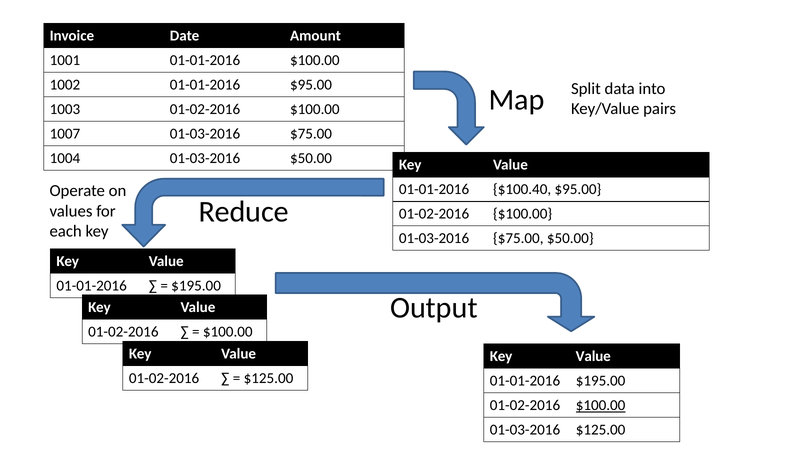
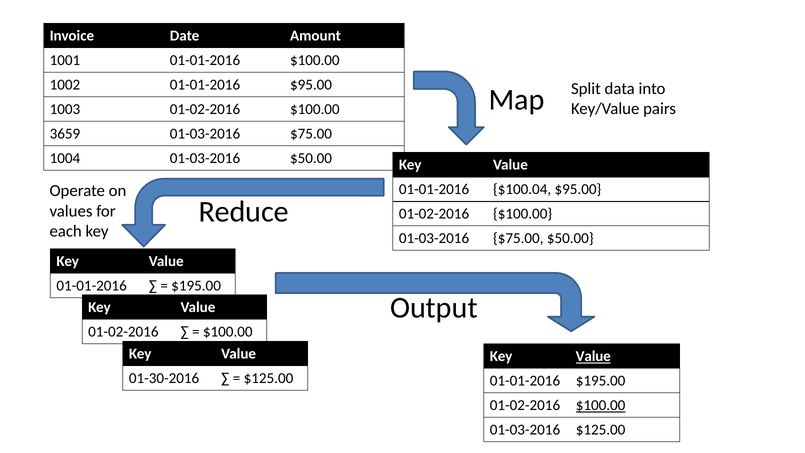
1007: 1007 -> 3659 (65, 134)
$100.40: $100.40 -> $100.04 (522, 189)
Value underline: none -> present (593, 356)
01-02-2016: 01-02-2016 -> 01-30-2016 (164, 378)
